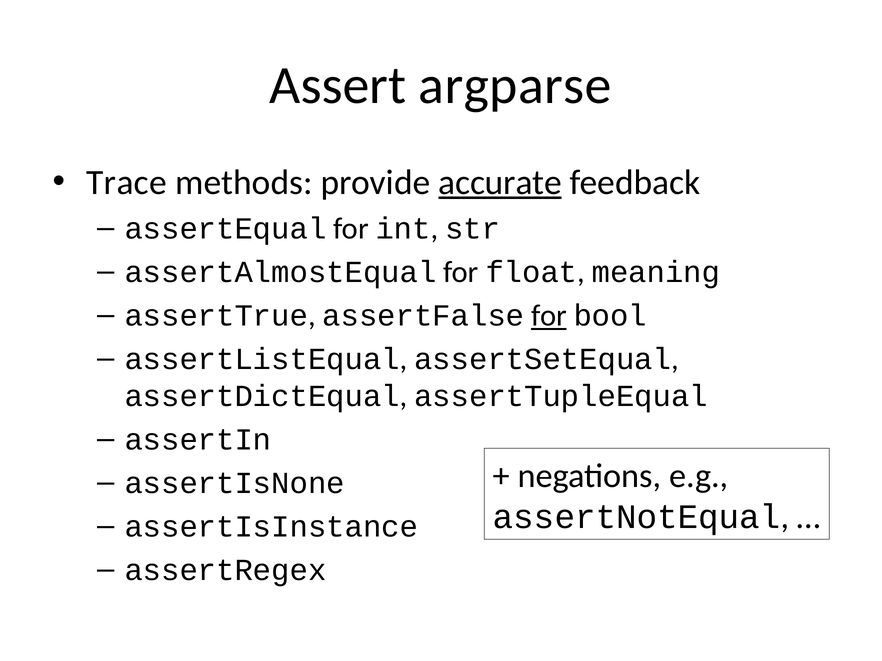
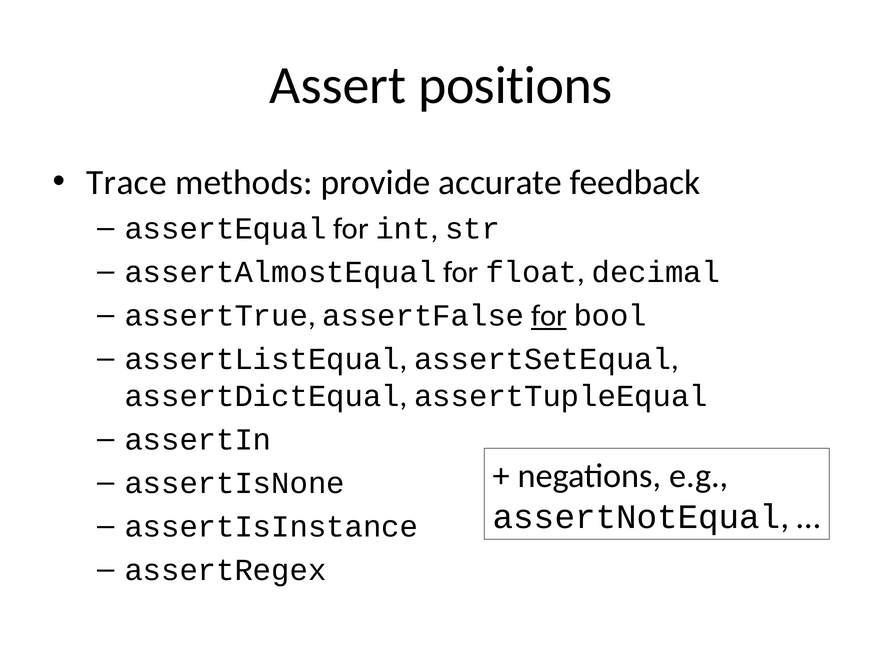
argparse: argparse -> positions (515, 85)
accurate underline: present -> none (500, 183)
meaning: meaning -> decimal (656, 272)
